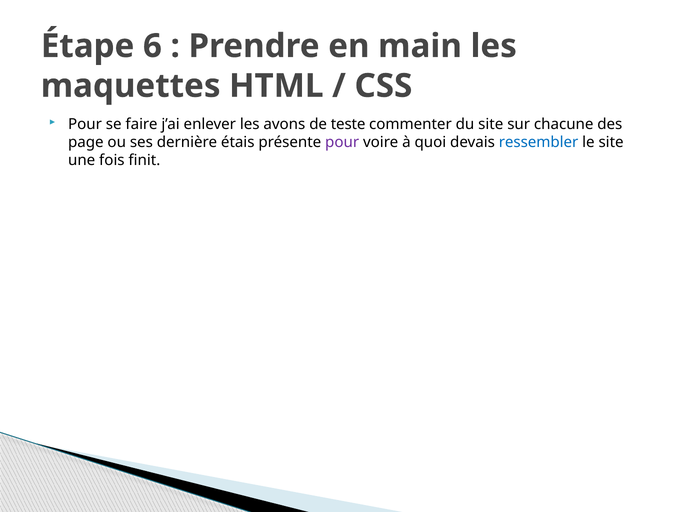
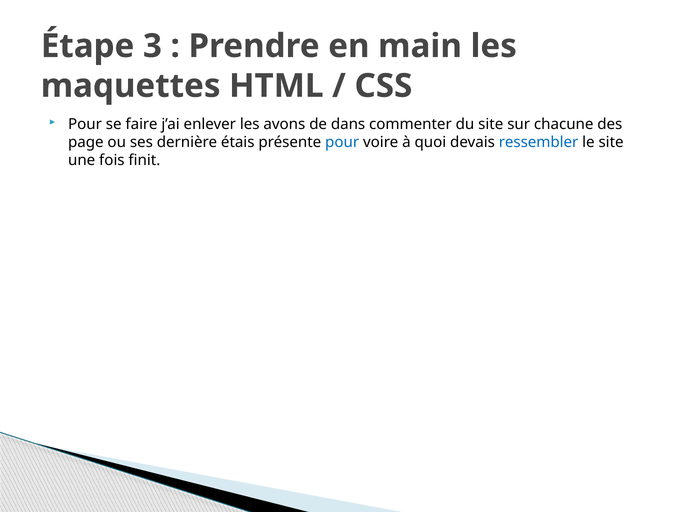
6: 6 -> 3 (152, 46)
teste: teste -> dans (348, 124)
pour colour: purple -> blue (342, 142)
